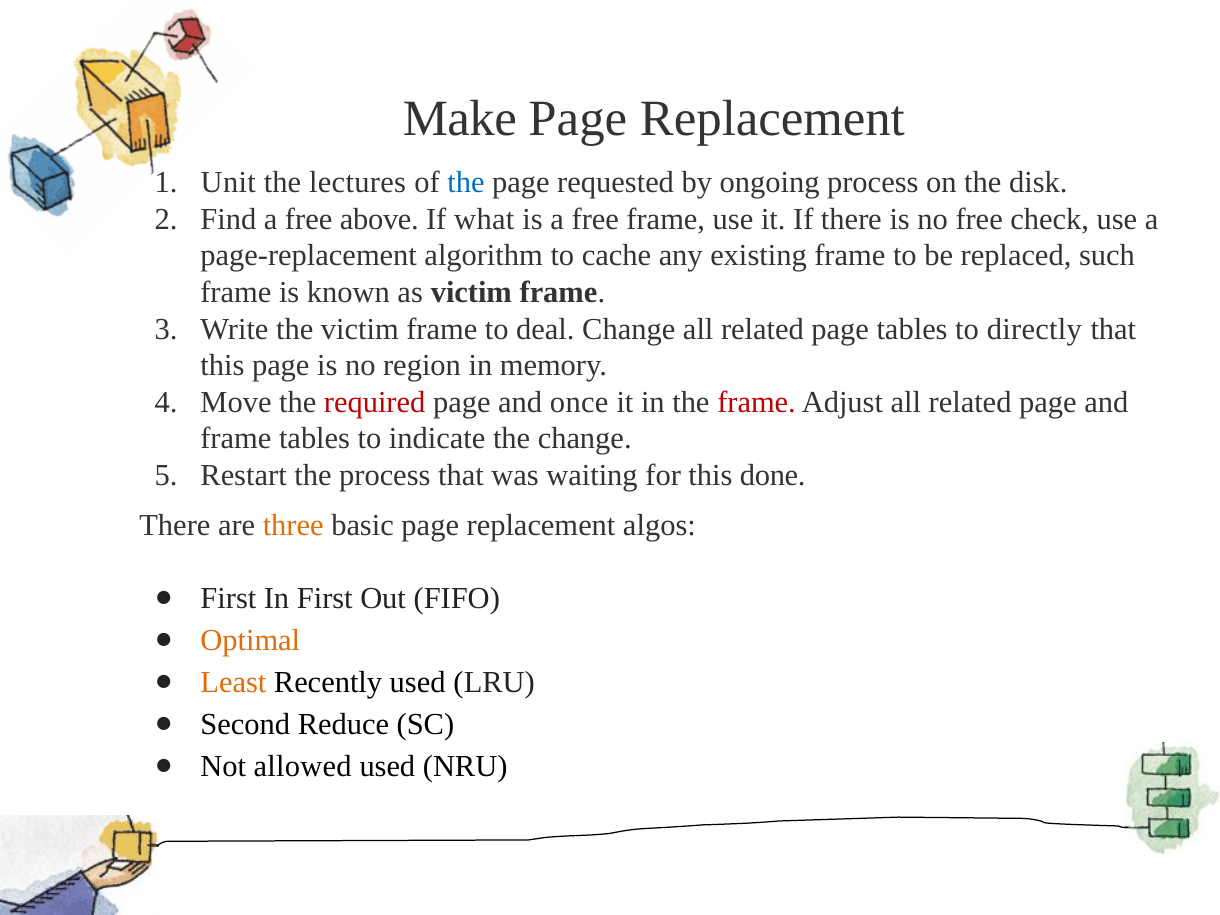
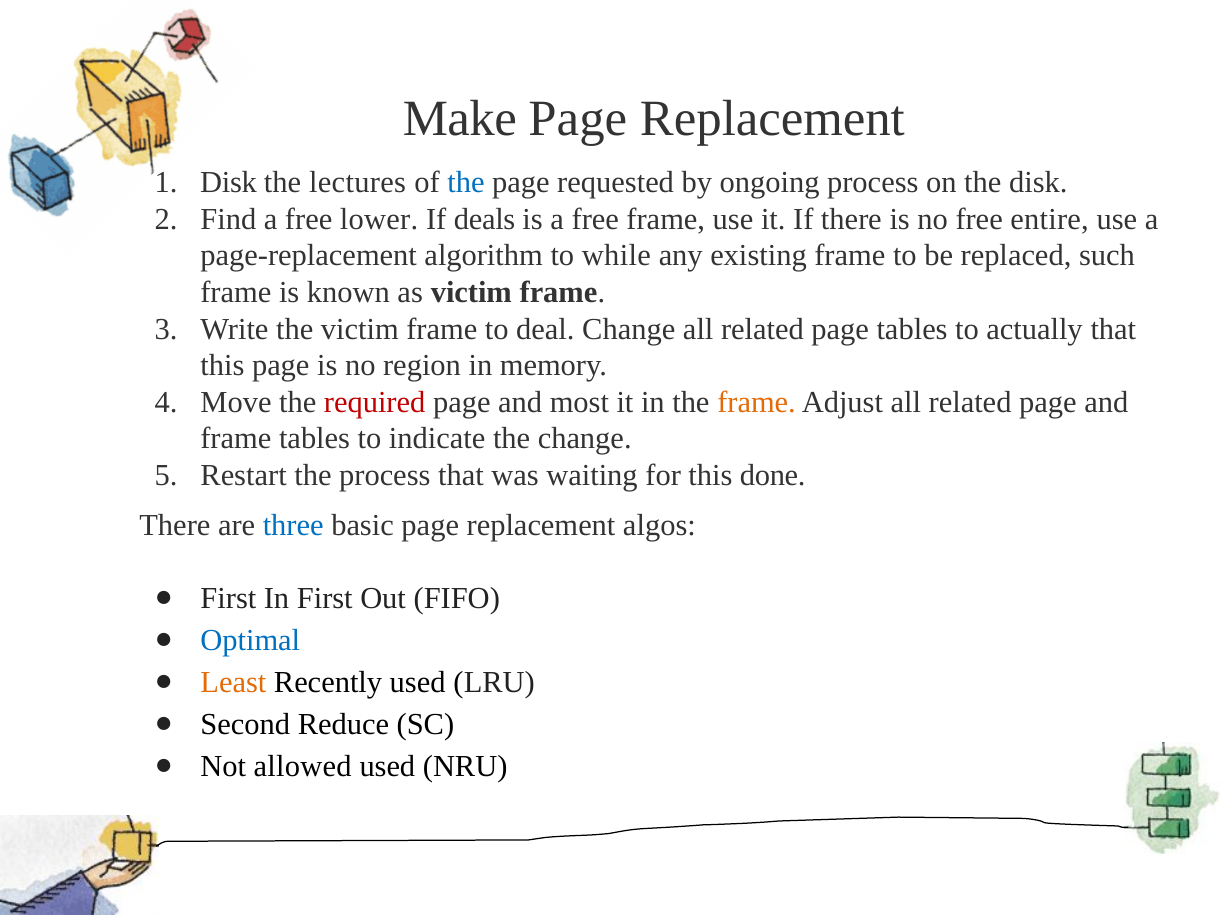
Unit: Unit -> Disk (229, 183)
above: above -> lower (379, 219)
what: what -> deals (485, 219)
check: check -> entire (1050, 219)
cache: cache -> while (616, 256)
directly: directly -> actually (1035, 329)
once: once -> most (579, 402)
frame colour: red -> orange (757, 402)
three colour: orange -> blue (293, 525)
Optimal colour: orange -> blue (250, 640)
